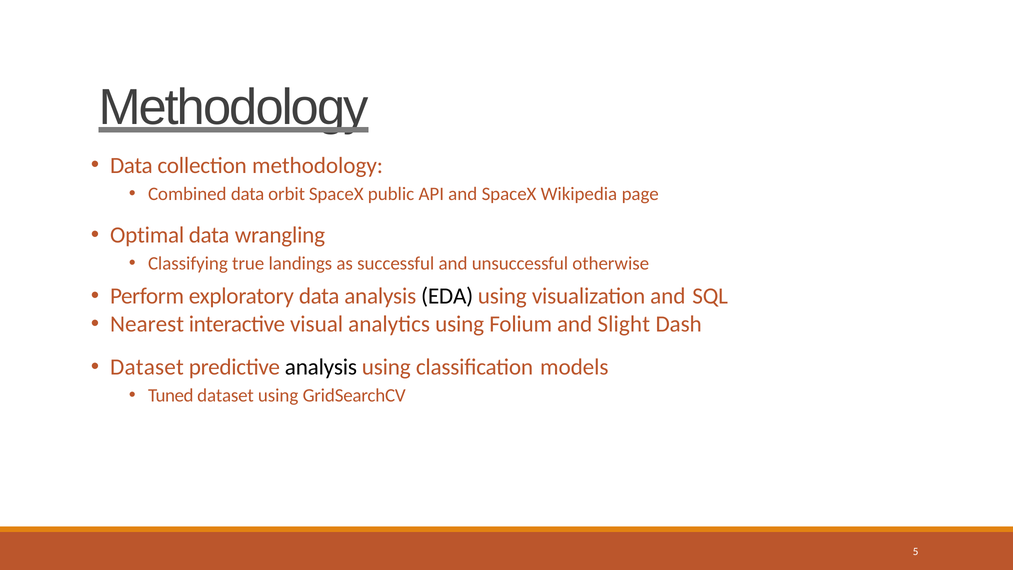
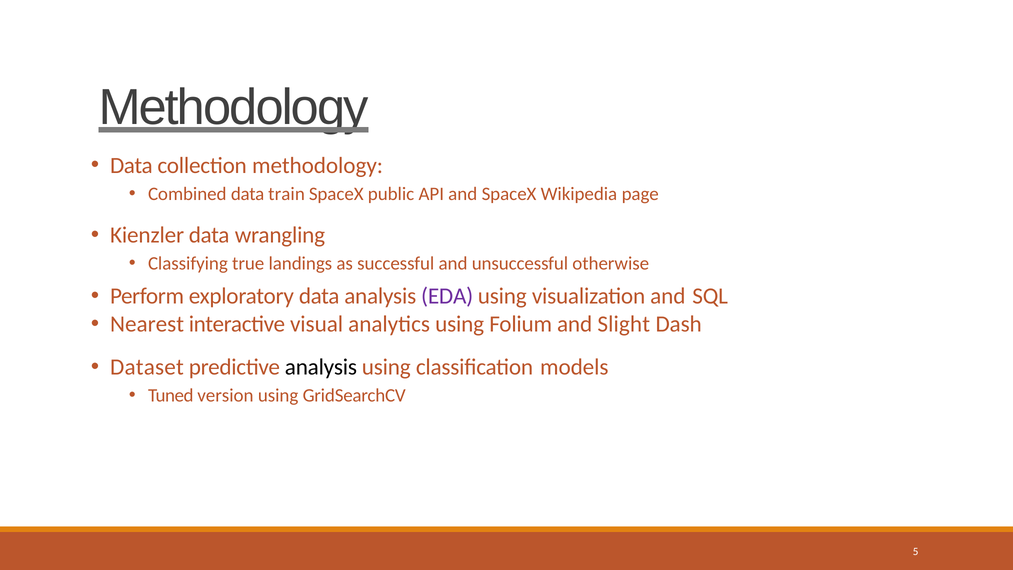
orbit: orbit -> train (287, 194)
Optimal: Optimal -> Kienzler (147, 235)
EDA colour: black -> purple (447, 296)
Tuned dataset: dataset -> version (225, 396)
